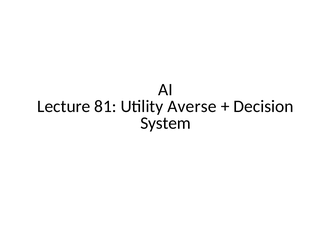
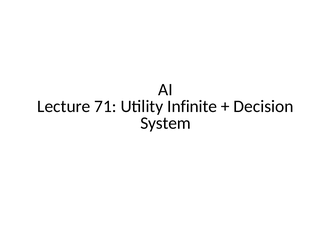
81: 81 -> 71 (105, 107)
Averse: Averse -> Infinite (192, 107)
